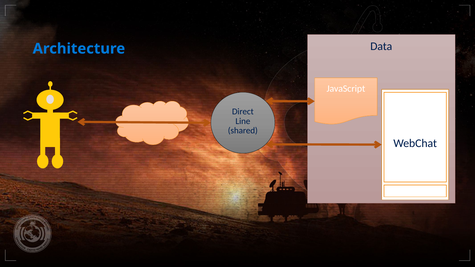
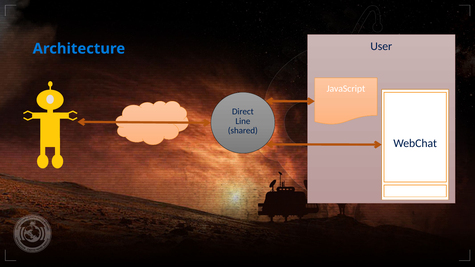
Data: Data -> User (381, 46)
